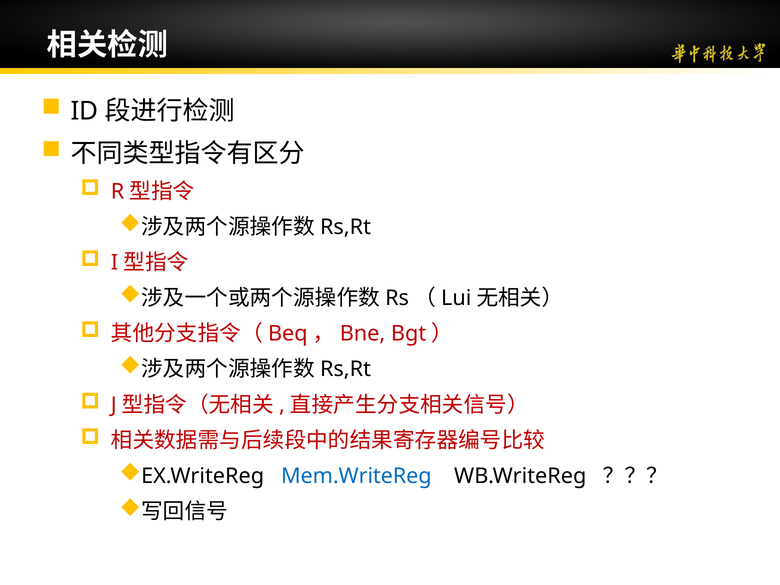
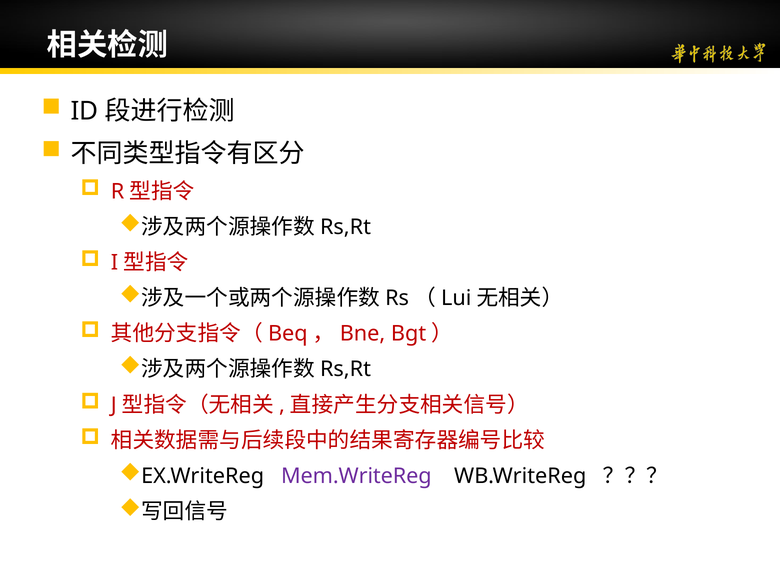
Mem.WriteReg colour: blue -> purple (356, 476)
